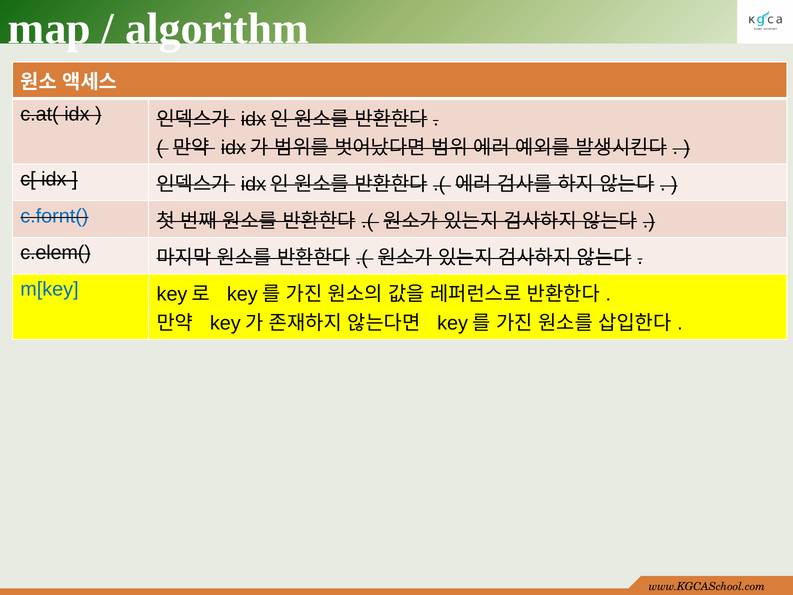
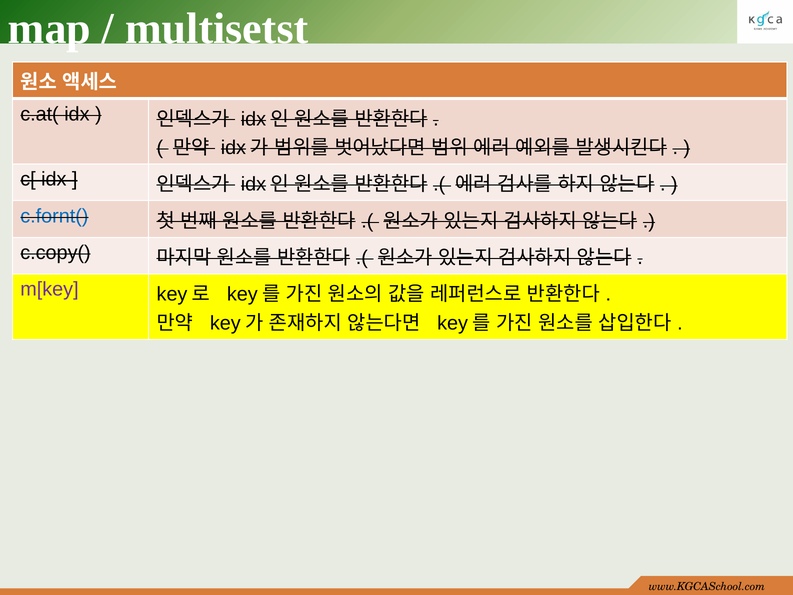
algorithm: algorithm -> multisetst (217, 29)
c.elem(: c.elem( -> c.copy( (56, 253)
m[key colour: blue -> purple (49, 289)
